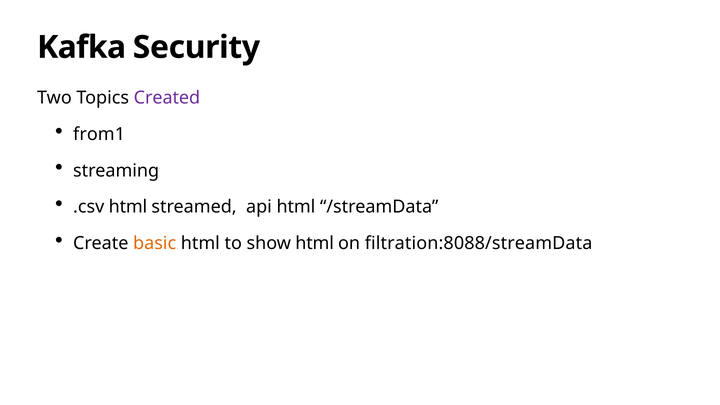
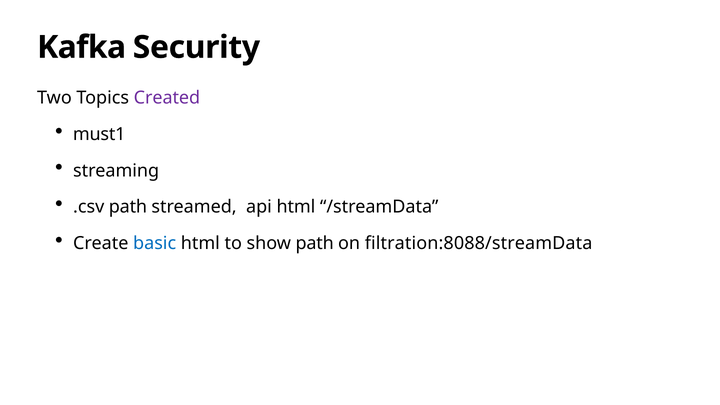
from1: from1 -> must1 (99, 134)
.csv html: html -> path (128, 207)
basic colour: orange -> blue (155, 243)
show html: html -> path (315, 243)
